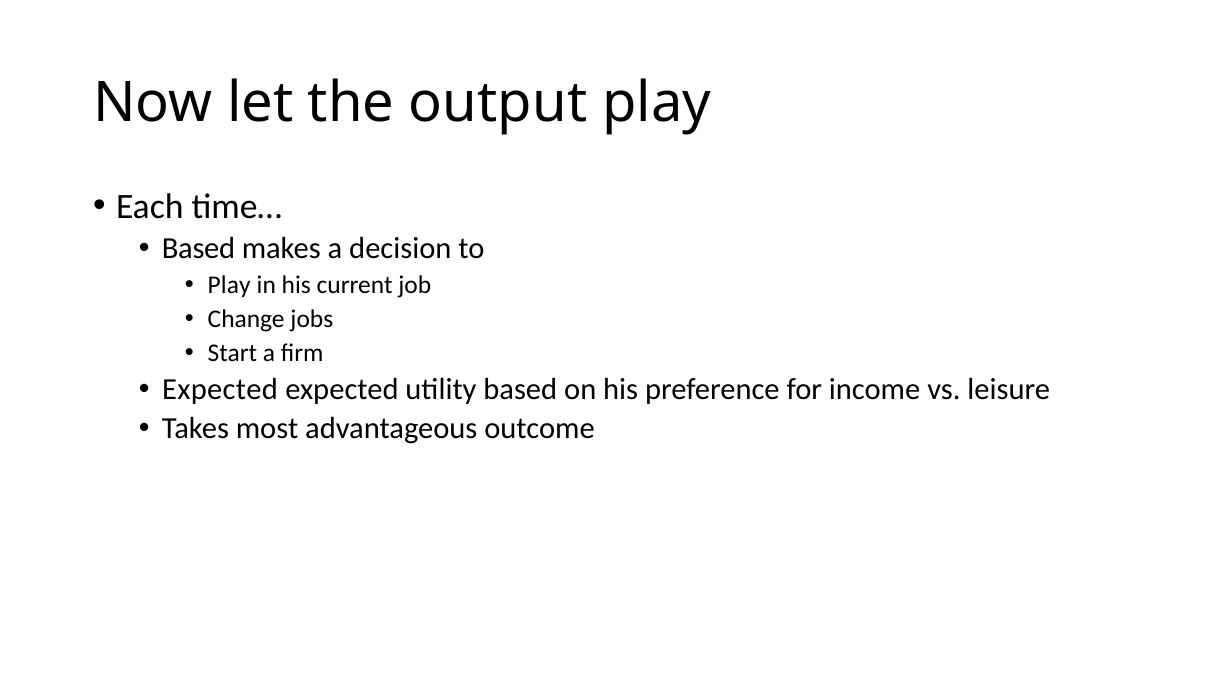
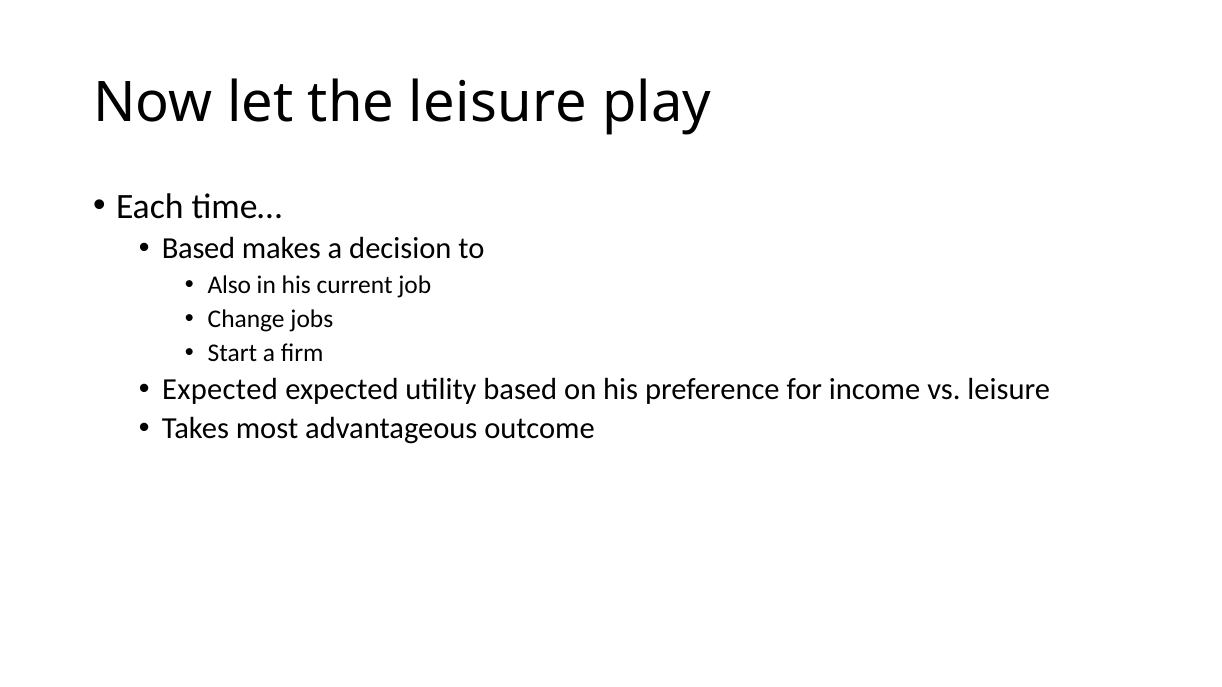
the output: output -> leisure (498, 103)
Play: Play -> Also (229, 285)
